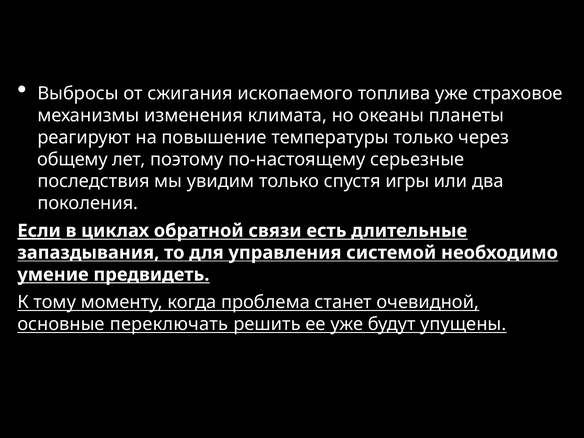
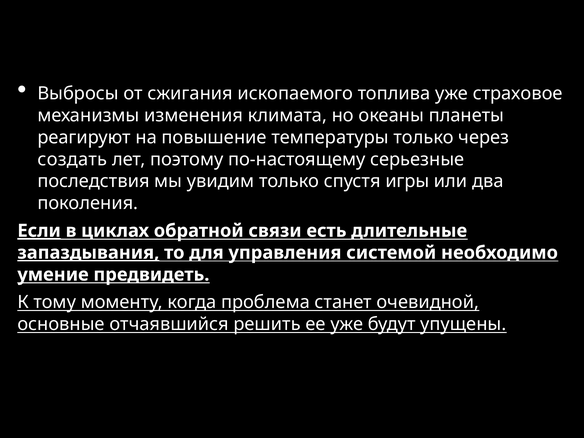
общему: общему -> создать (72, 159)
запаздывания underline: none -> present (88, 253)
переключать: переключать -> отчаявшийся (169, 324)
